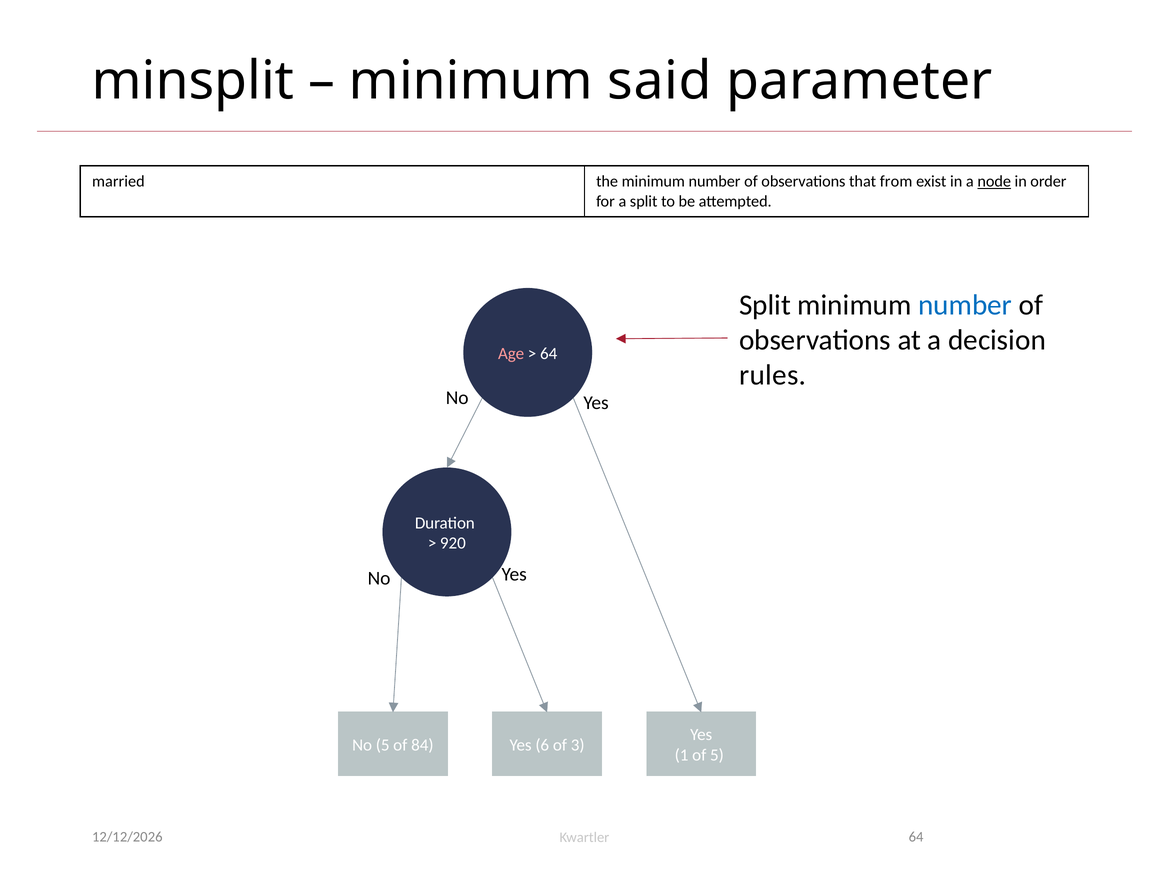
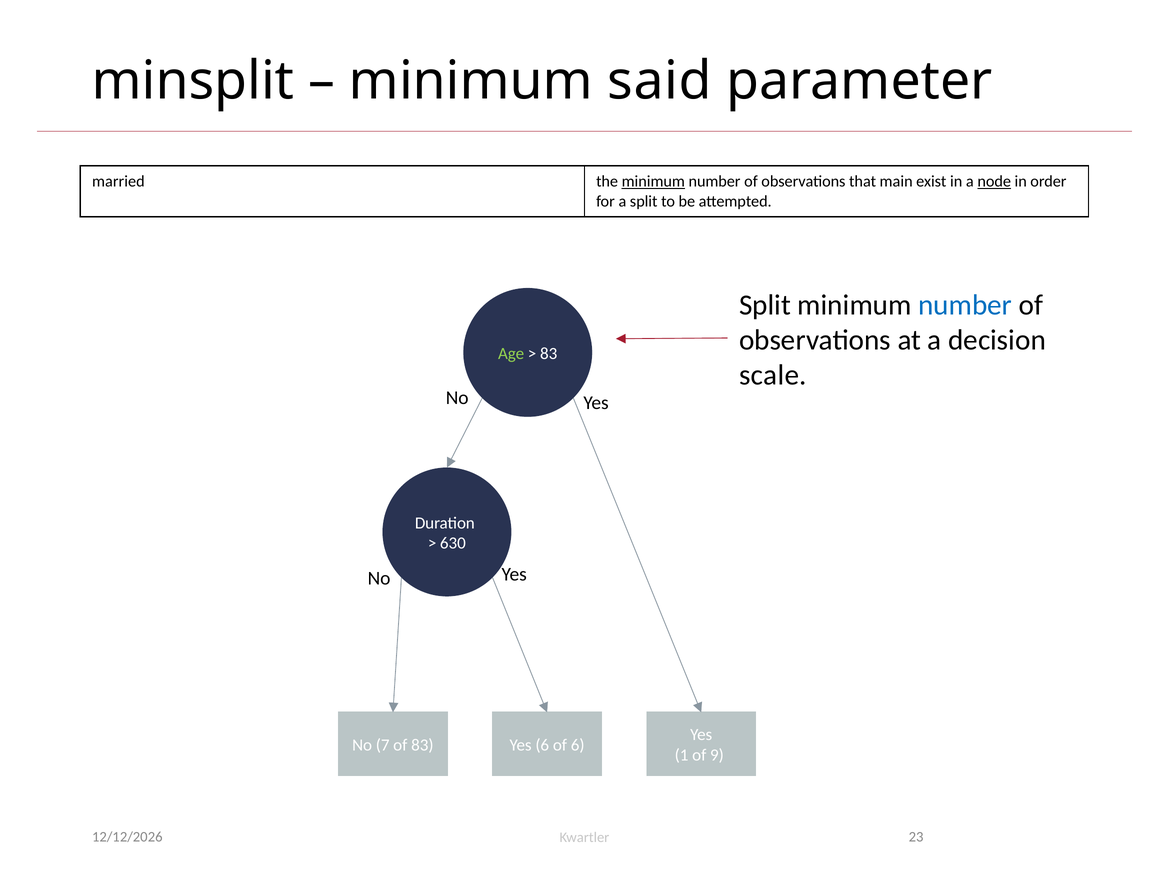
minimum underline: none -> present (653, 181)
from: from -> main (896, 181)
Age colour: pink -> light green (511, 353)
64: 64 -> 83 (549, 353)
rules: rules -> scale (773, 375)
920: 920 -> 630 (453, 543)
No 5: 5 -> 7 (383, 745)
of 84: 84 -> 83 (422, 745)
of 3: 3 -> 6 (578, 745)
of 5: 5 -> 9 (717, 755)
64: 64 -> 23 (916, 837)
